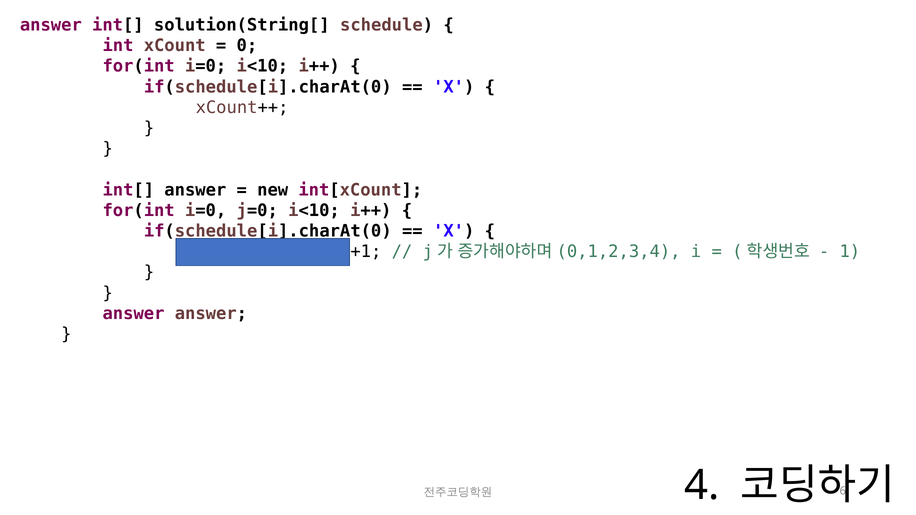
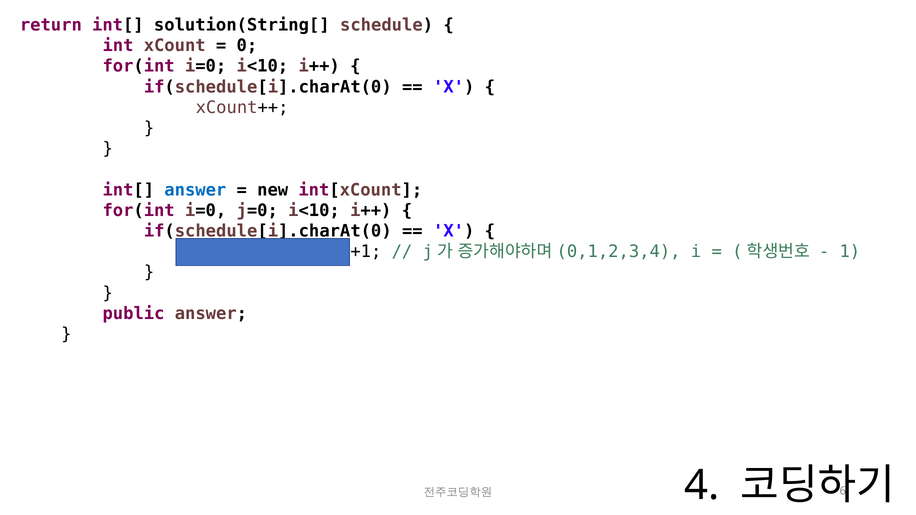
answer: answer -> return (51, 25)
answer colour: black -> blue (195, 190)
answer: answer -> public (134, 314)
